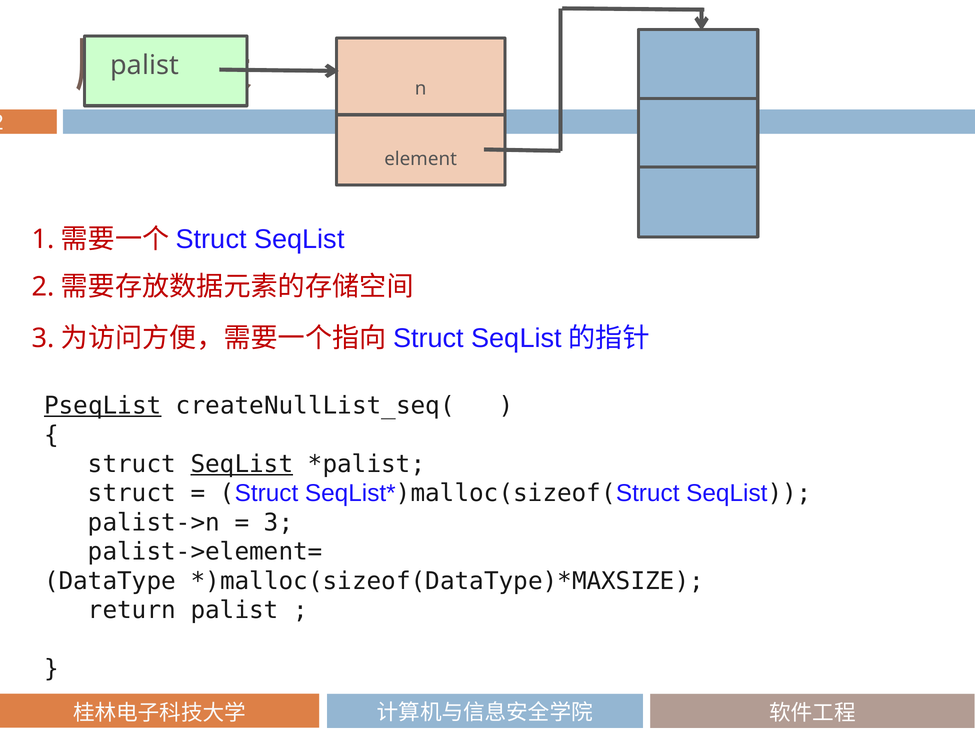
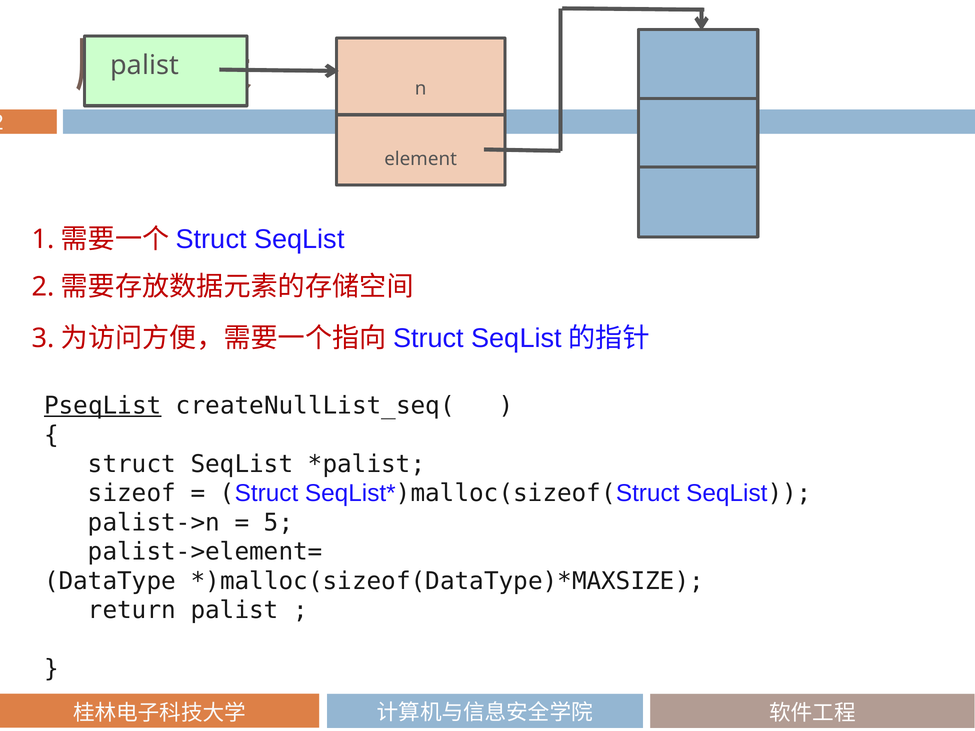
SeqList underline: present -> none (242, 464)
struct: struct -> sizeof (132, 494)
3: 3 -> 5 (279, 523)
